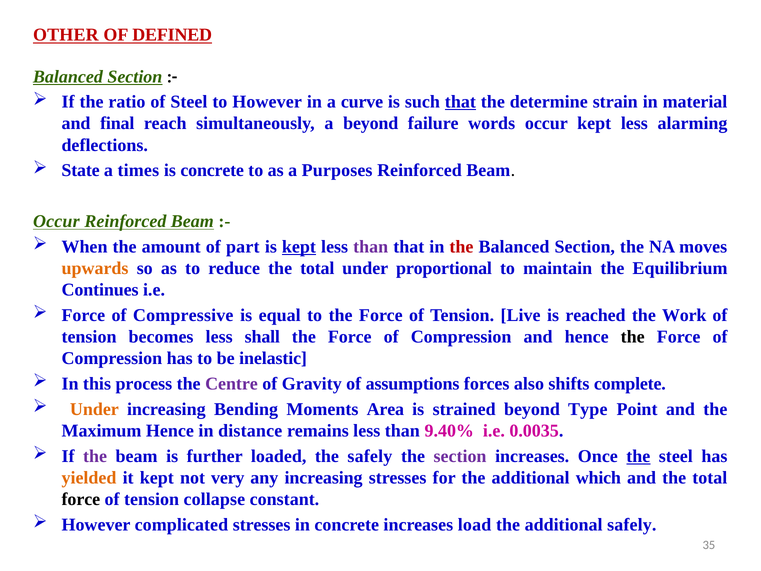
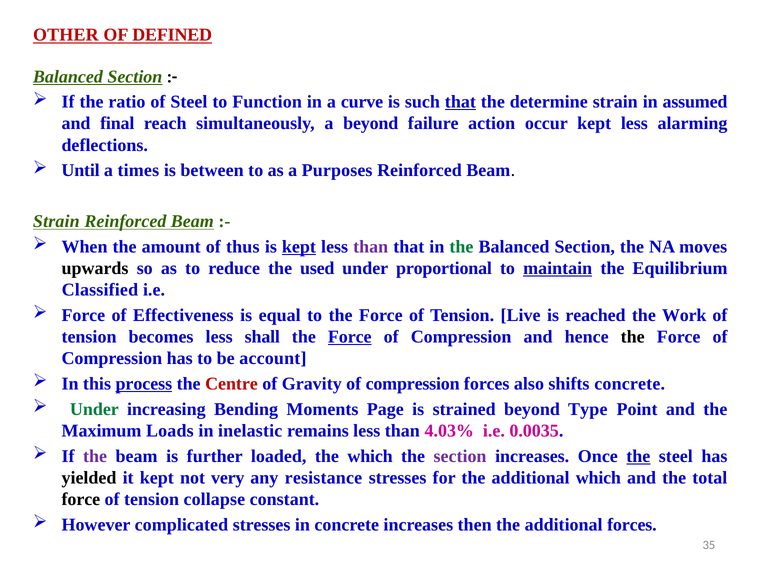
to However: However -> Function (267, 102)
material: material -> assumed (695, 102)
words: words -> action (492, 123)
State: State -> Until (81, 170)
is concrete: concrete -> between (212, 170)
Occur: Occur -> Strain (56, 221)
part: part -> thus (243, 247)
the colour: red -> green (461, 247)
upwards colour: orange -> black (95, 268)
reduce the total: total -> used (317, 268)
maintain underline: none -> present (558, 268)
Continues: Continues -> Classified (100, 290)
Compressive: Compressive -> Effectiveness (183, 315)
Force underline: none -> present (350, 337)
inelastic: inelastic -> account (273, 358)
process underline: none -> present (144, 384)
Centre colour: purple -> red (231, 384)
Gravity of assumptions: assumptions -> compression (413, 384)
shifts complete: complete -> concrete (630, 384)
Under colour: orange -> green (94, 409)
Area: Area -> Page (385, 409)
Maximum Hence: Hence -> Loads (170, 431)
distance: distance -> inelastic (250, 431)
9.40%: 9.40% -> 4.03% (449, 431)
the safely: safely -> which (370, 456)
yielded colour: orange -> black (89, 478)
any increasing: increasing -> resistance (323, 478)
load: load -> then (475, 524)
additional safely: safely -> forces (632, 524)
